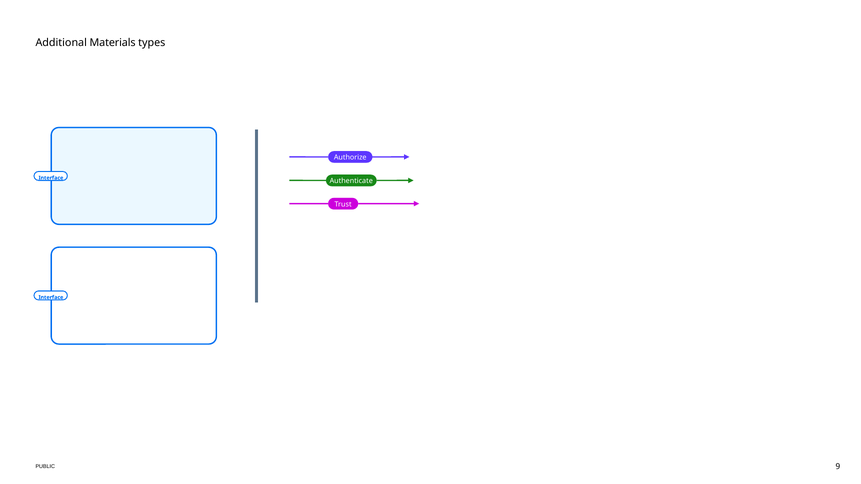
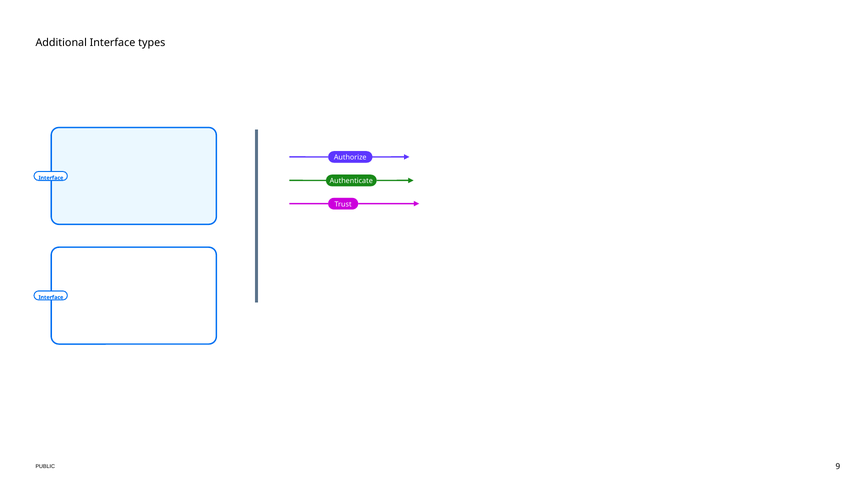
Additional Materials: Materials -> Interface (113, 43)
